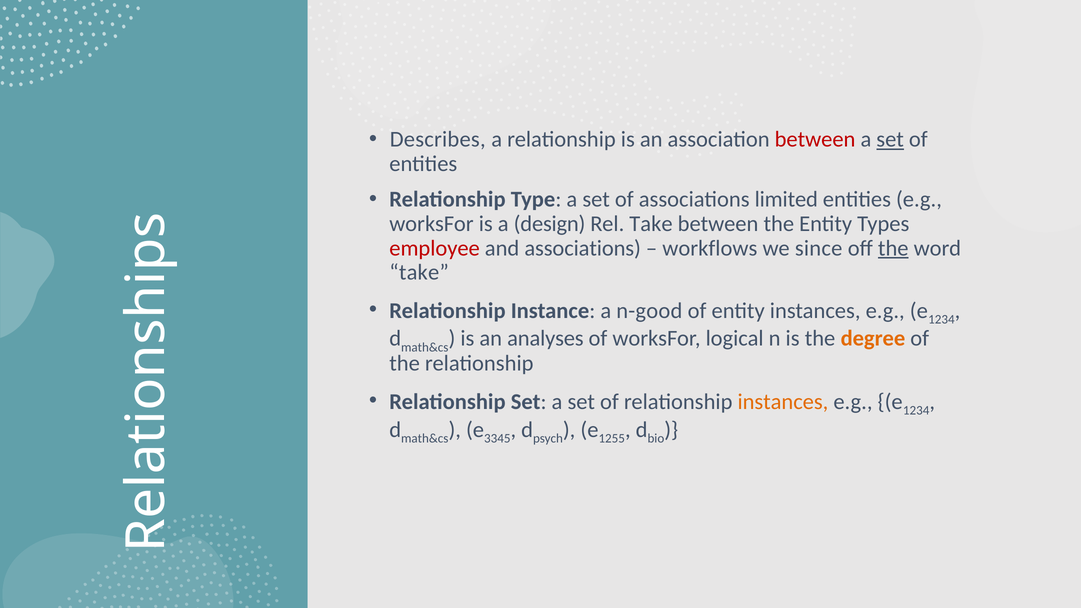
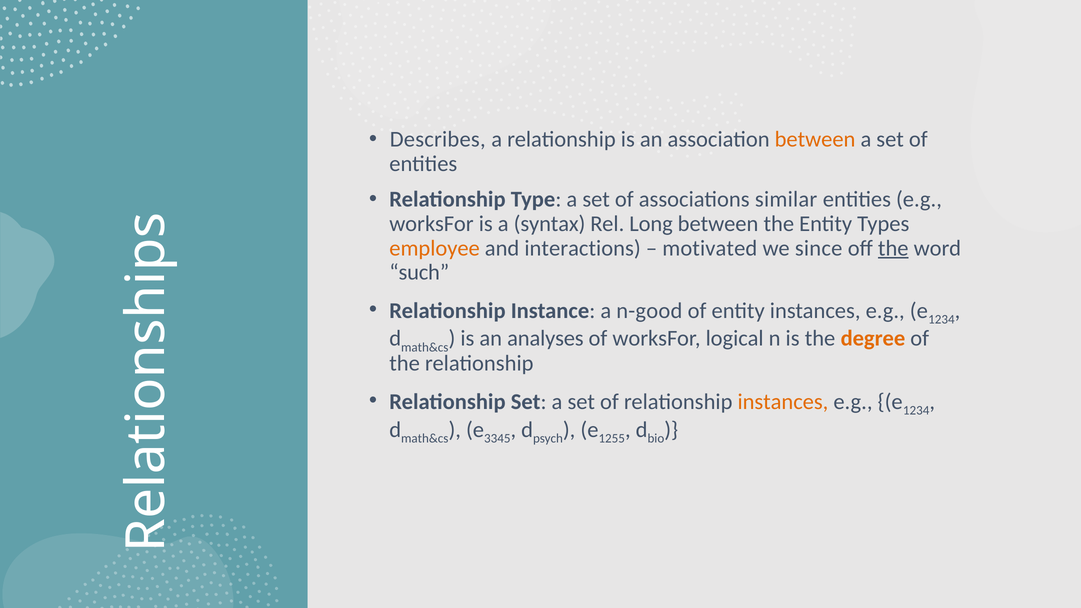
between colour: red -> orange (815, 139)
set underline: present -> none (890, 139)
limited: limited -> similar (786, 199)
design: design -> syntax (550, 224)
Rel Take: Take -> Long (651, 224)
employee colour: red -> orange (435, 248)
and associations: associations -> interactions (583, 248)
workflows: workflows -> motivated (710, 248)
take: take -> such (419, 272)
